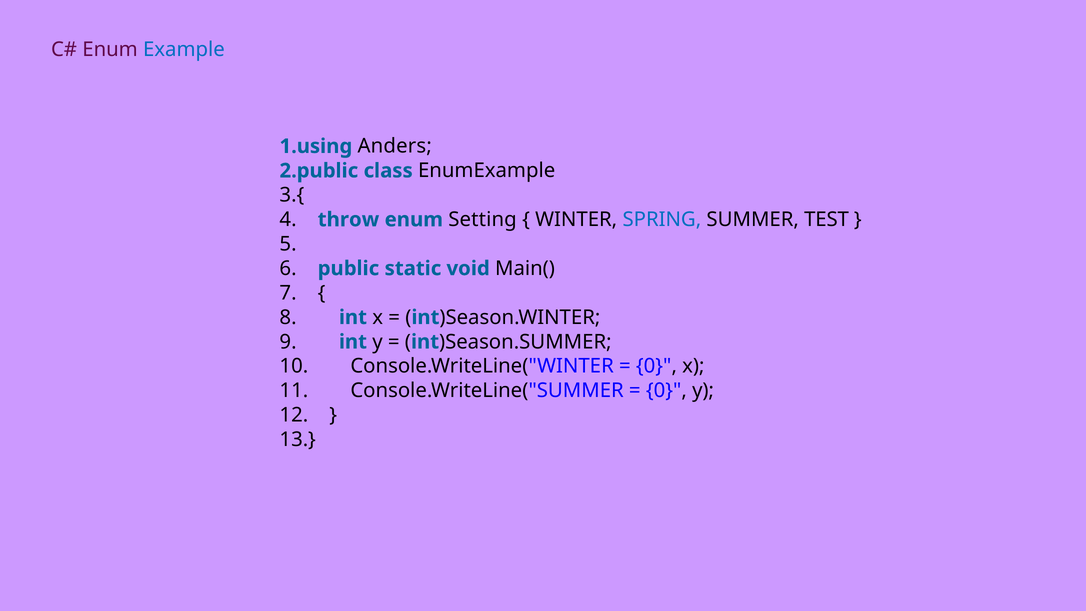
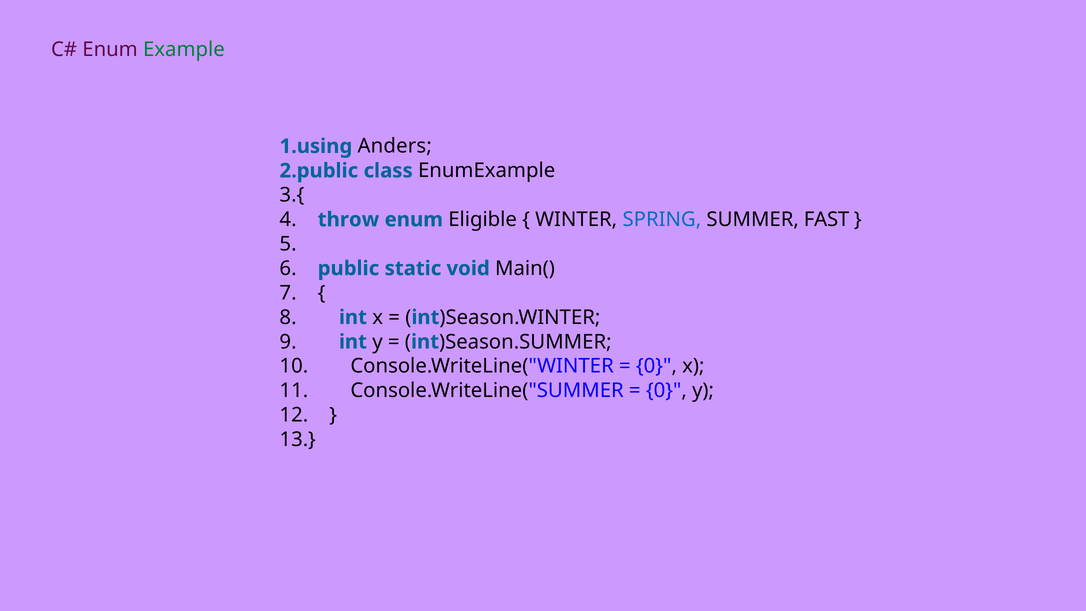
Example colour: blue -> green (184, 49)
Setting: Setting -> Eligible (483, 220)
TEST: TEST -> FAST (827, 220)
